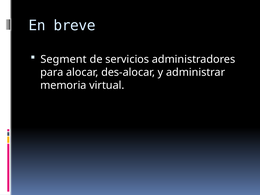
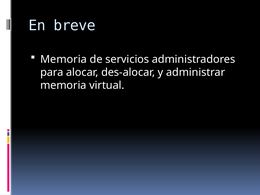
Segment: Segment -> Memoria (64, 59)
